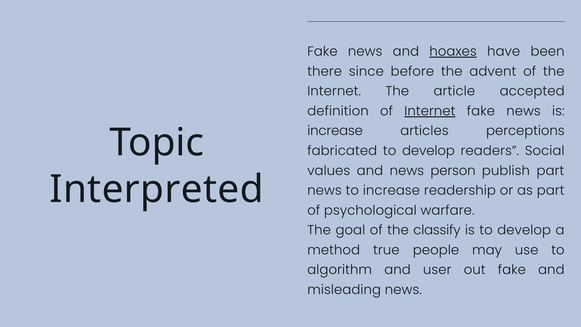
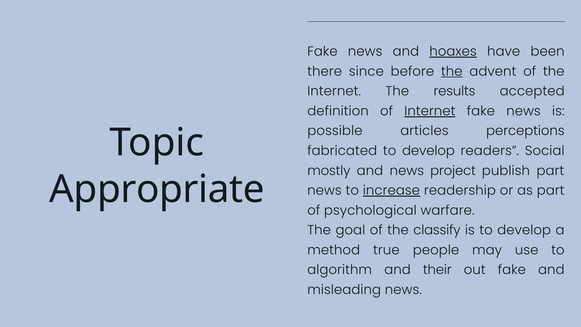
the underline: none -> present (452, 71)
article: article -> results (454, 91)
increase: increase -> possible (335, 131)
values: values -> mostly (329, 171)
person: person -> project (453, 171)
Interpreted: Interpreted -> Appropriate (157, 189)
increase underline: none -> present (391, 190)
user: user -> their (437, 270)
